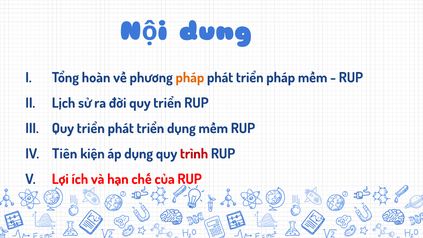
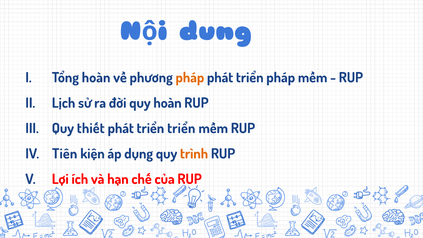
đời quy triển: triển -> hoàn (167, 103)
triển: triển -> thiết (91, 128)
triển dụng: dụng -> triển (181, 128)
trình colour: red -> orange (194, 154)
